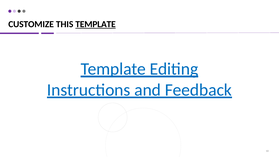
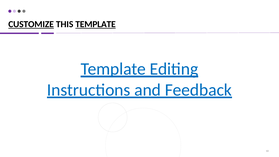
CUSTOMIZE underline: none -> present (31, 24)
